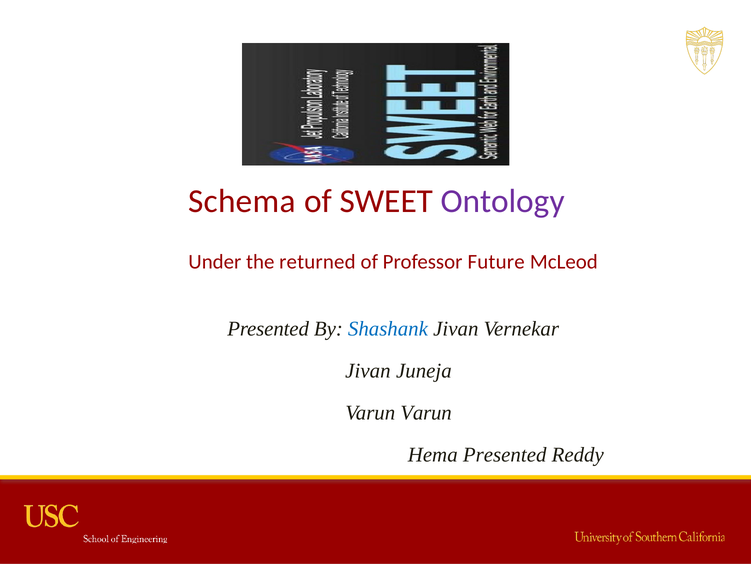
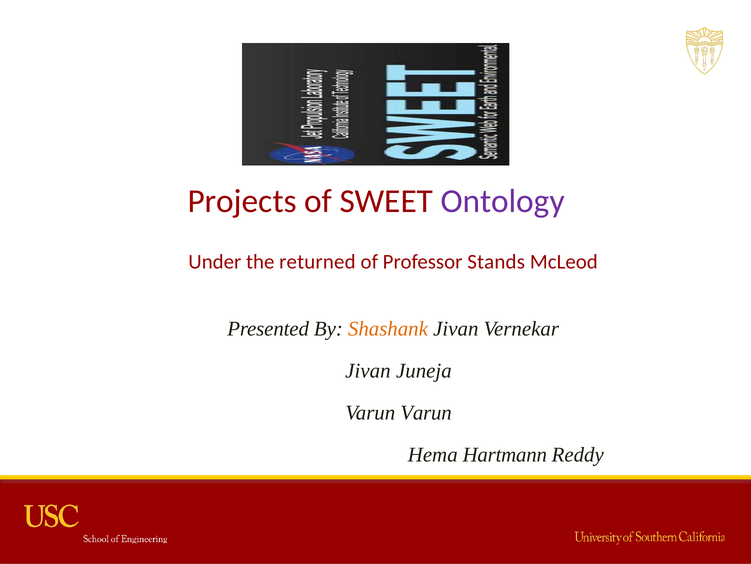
Schema: Schema -> Projects (242, 201)
Future: Future -> Stands (496, 262)
Shashank colour: blue -> orange (388, 329)
Hema Presented: Presented -> Hartmann (505, 454)
